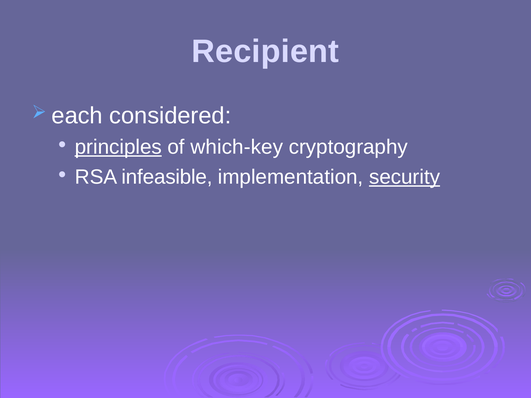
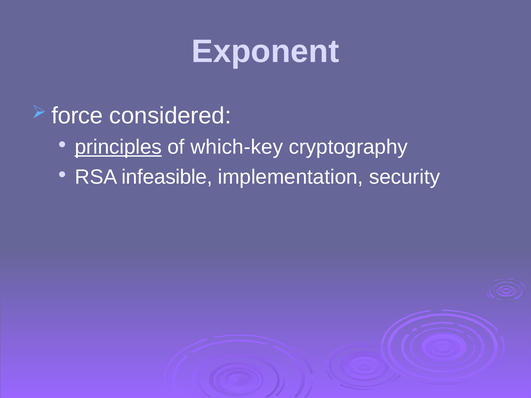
Recipient: Recipient -> Exponent (265, 51)
each: each -> force (77, 116)
security underline: present -> none (405, 177)
